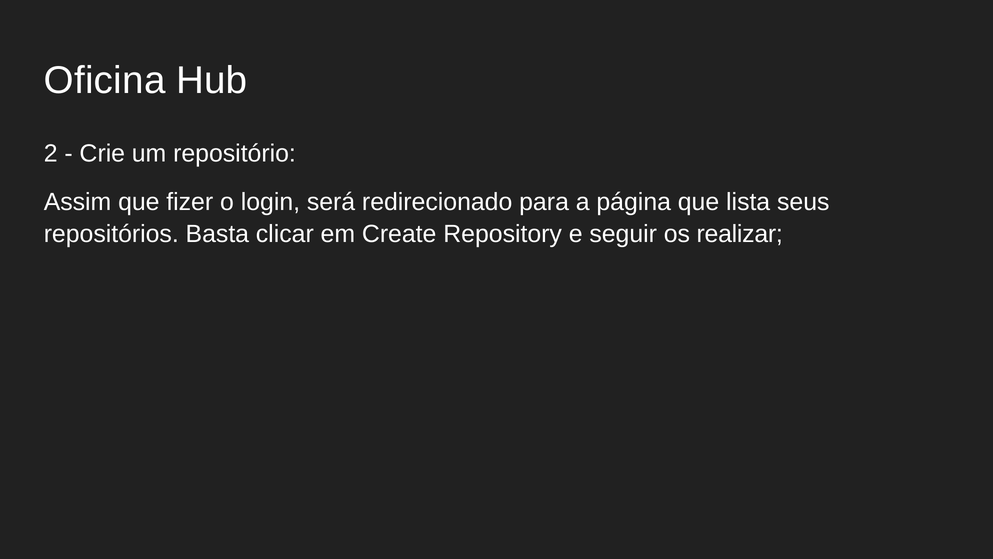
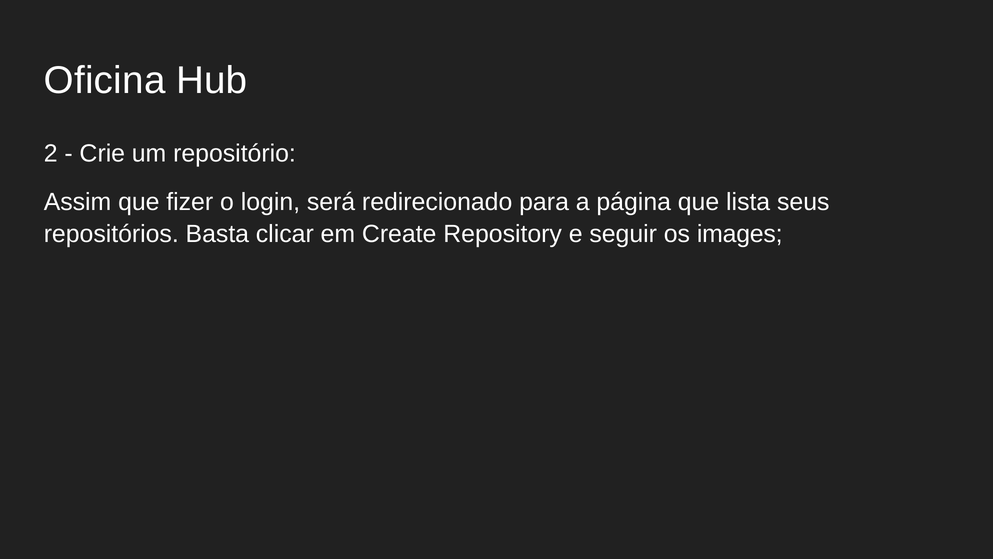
realizar: realizar -> images (740, 234)
